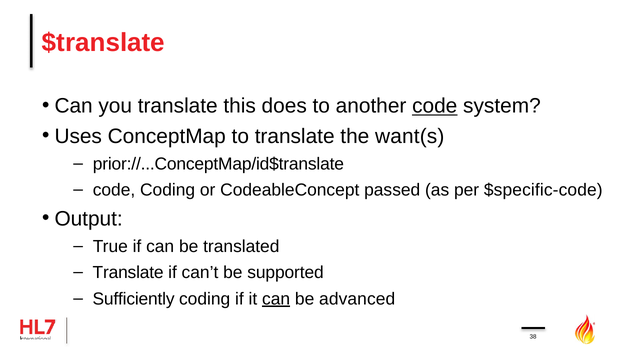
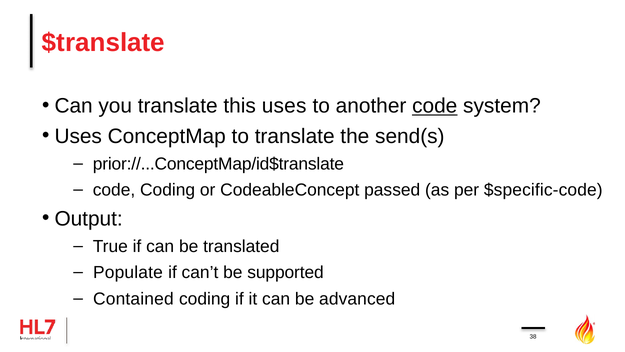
this does: does -> uses (284, 106)
want(s: want(s -> send(s (410, 136)
Translate: Translate -> Populate (128, 272)
Sufficiently: Sufficiently -> Contained (133, 298)
can underline: present -> none (276, 298)
